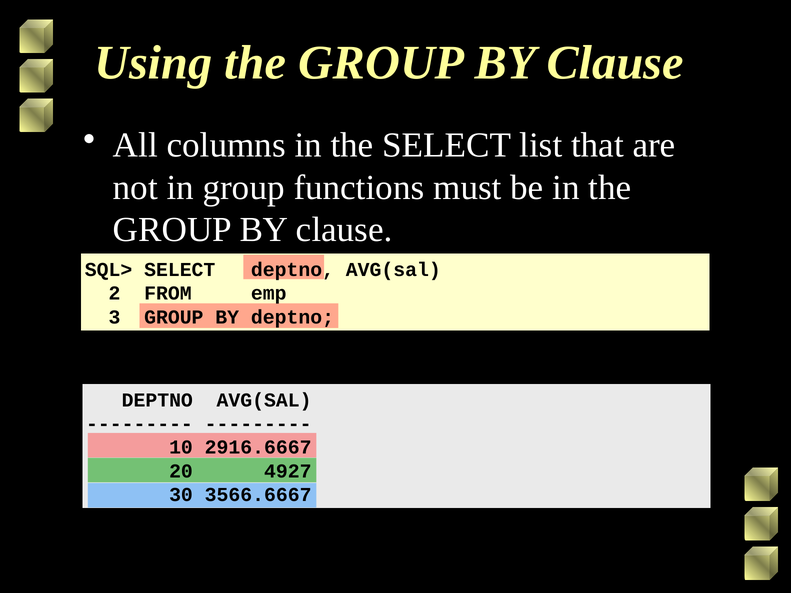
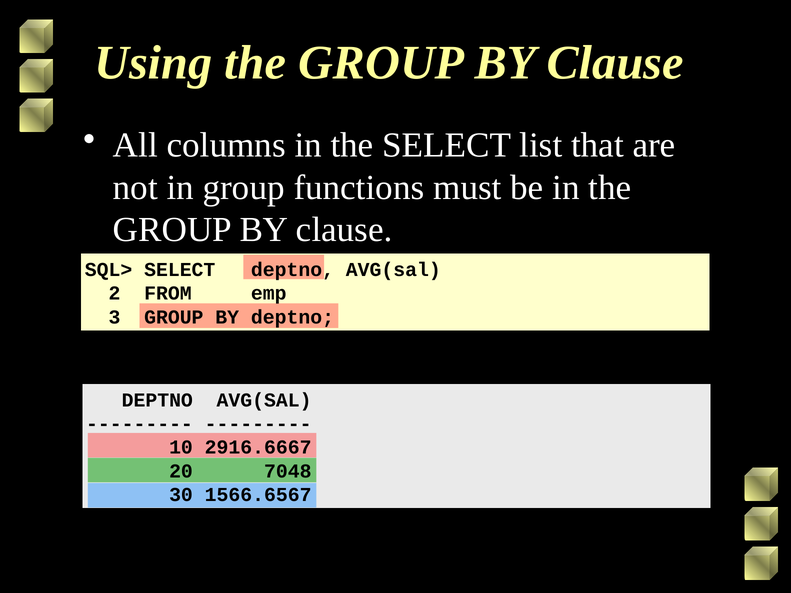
4927: 4927 -> 7048 (288, 471)
3566.6667: 3566.6667 -> 1566.6567 (258, 495)
